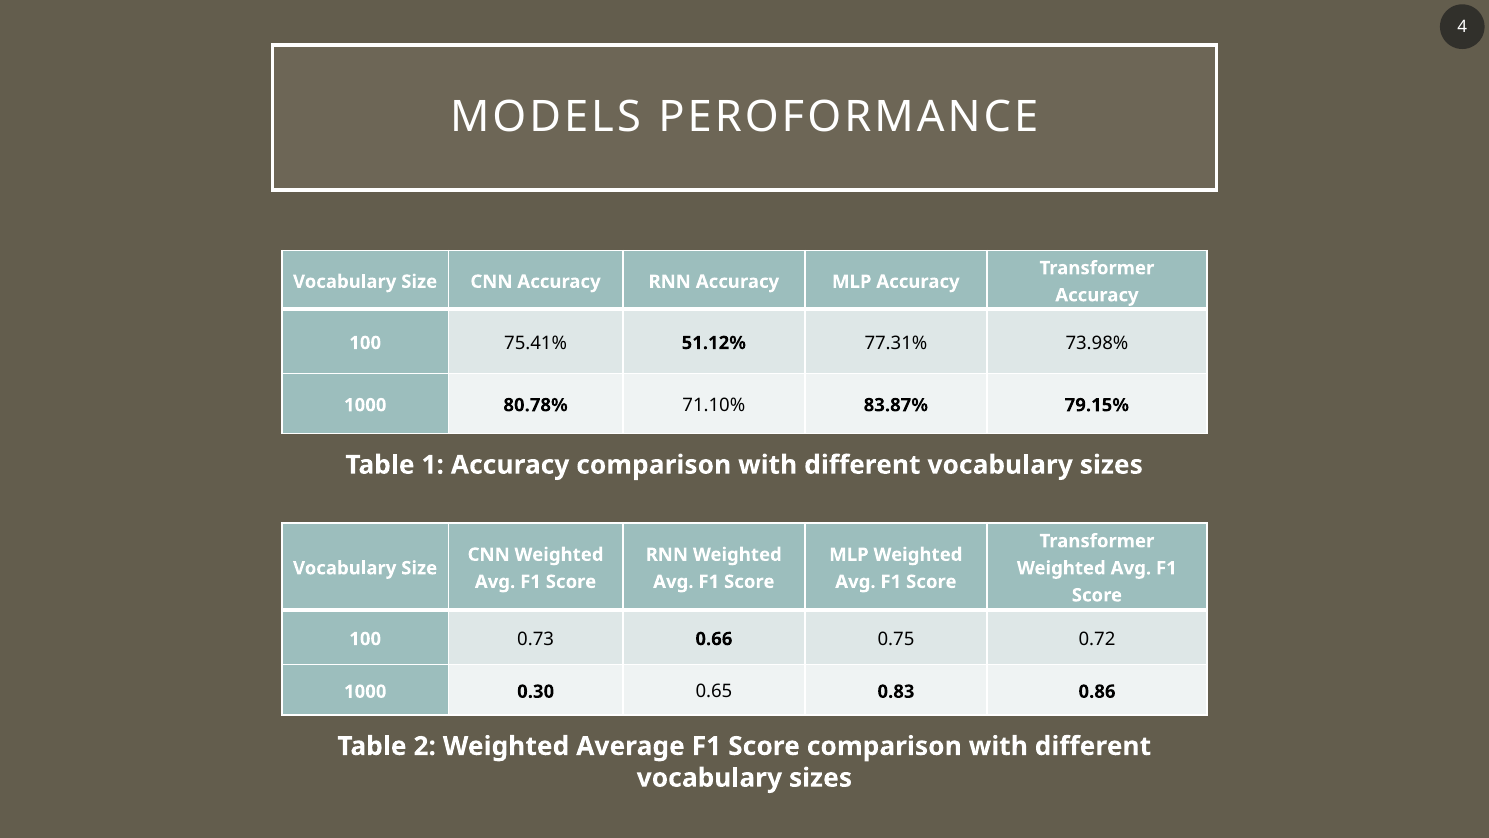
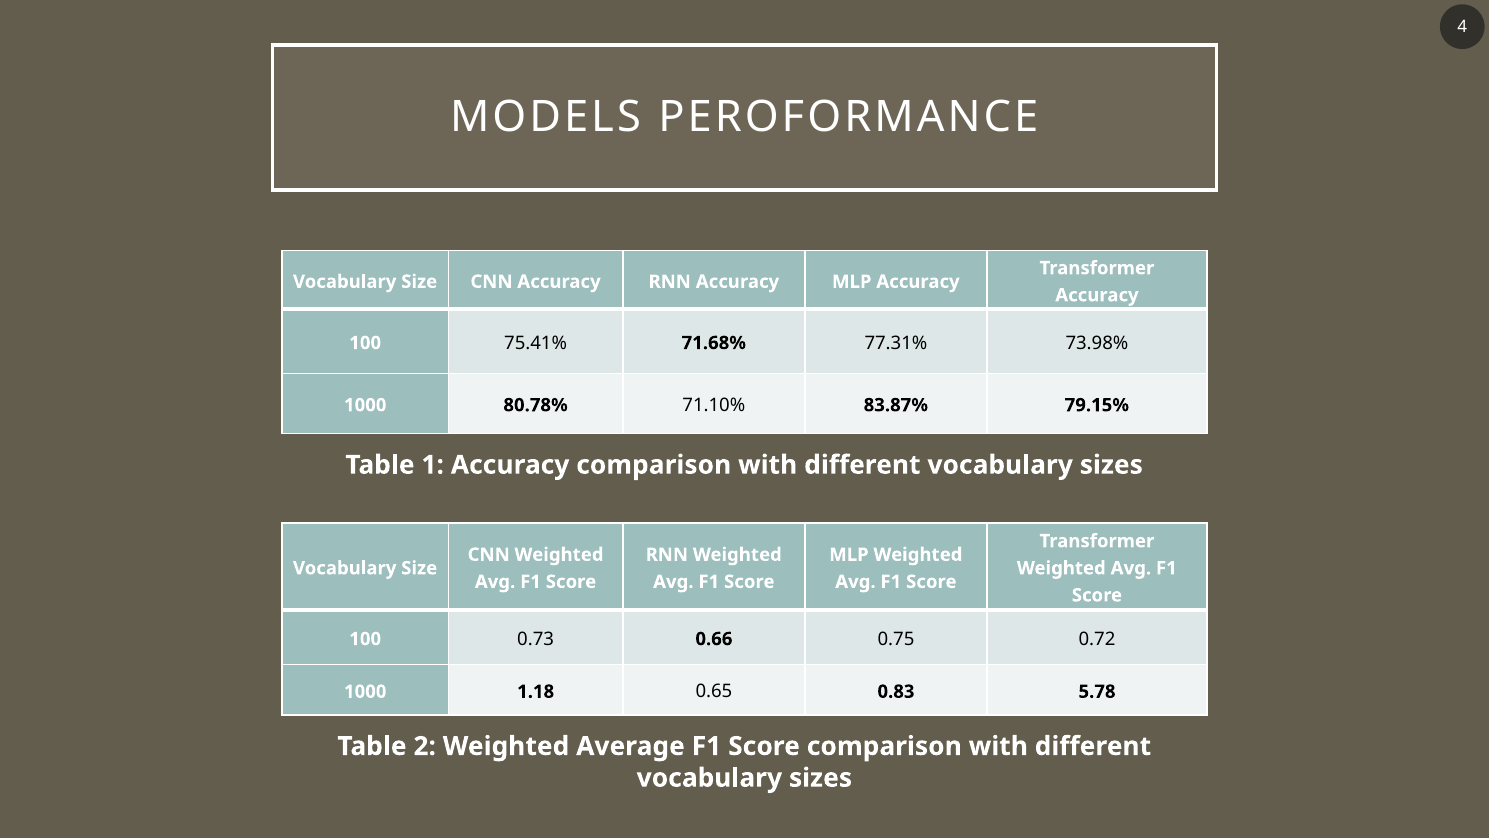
51.12%: 51.12% -> 71.68% (714, 343)
0.30: 0.30 -> 1.18 (536, 691)
0.86: 0.86 -> 5.78 (1097, 691)
